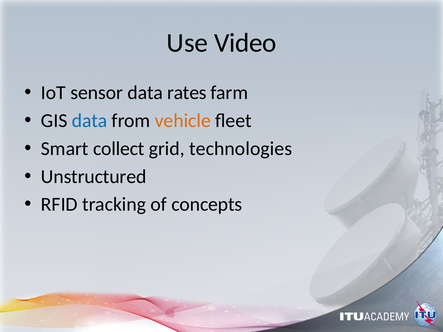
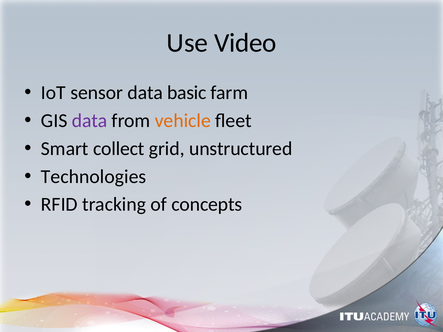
rates: rates -> basic (187, 93)
data colour: blue -> purple (90, 121)
technologies: technologies -> unstructured (241, 149)
Unstructured: Unstructured -> Technologies (94, 177)
